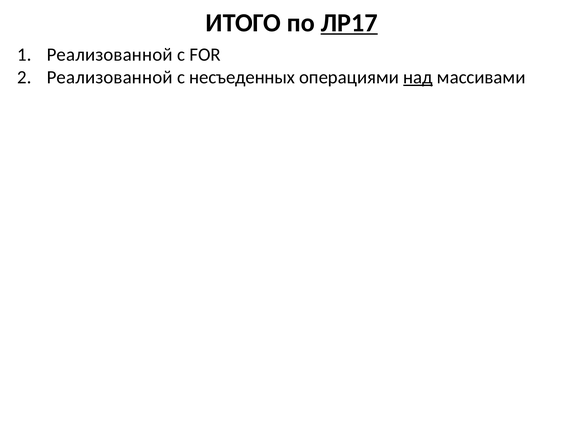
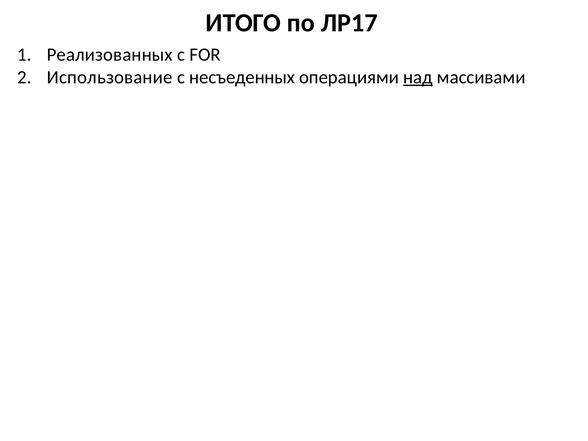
ЛР17 underline: present -> none (349, 23)
Реализованной: Реализованной -> Реализованных (110, 55)
Реализованной: Реализованной -> Использование (110, 77)
